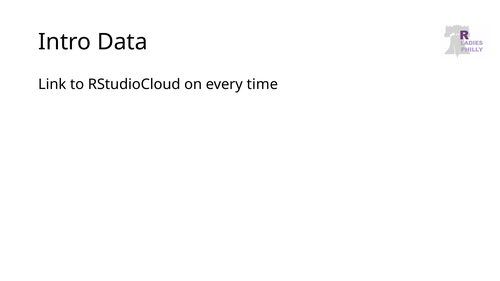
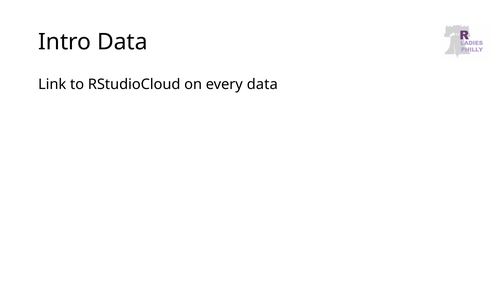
every time: time -> data (262, 85)
